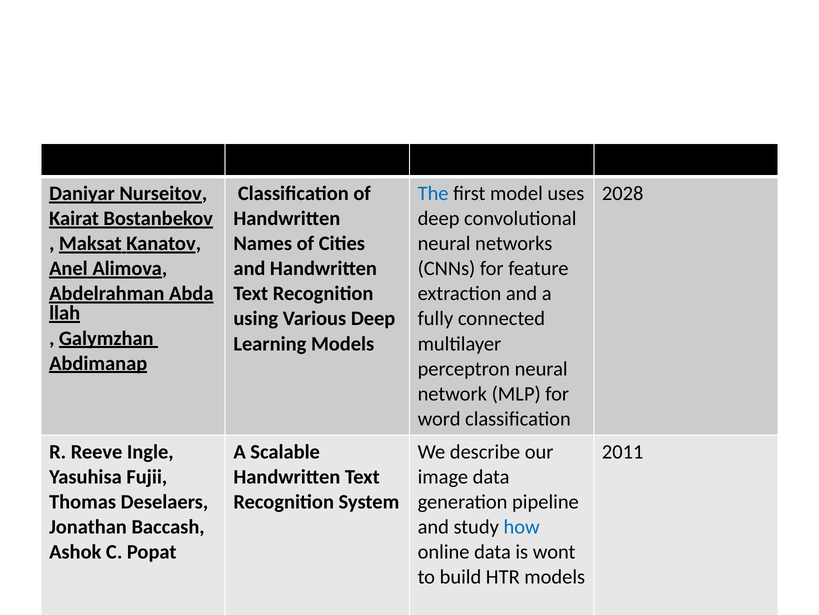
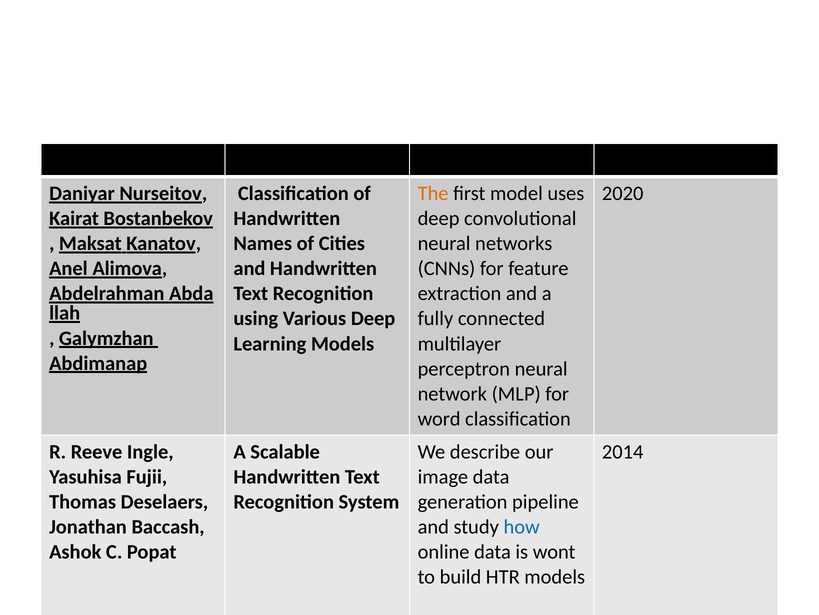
The colour: blue -> orange (433, 193)
2028: 2028 -> 2020 (623, 193)
2011: 2011 -> 2014 (623, 451)
